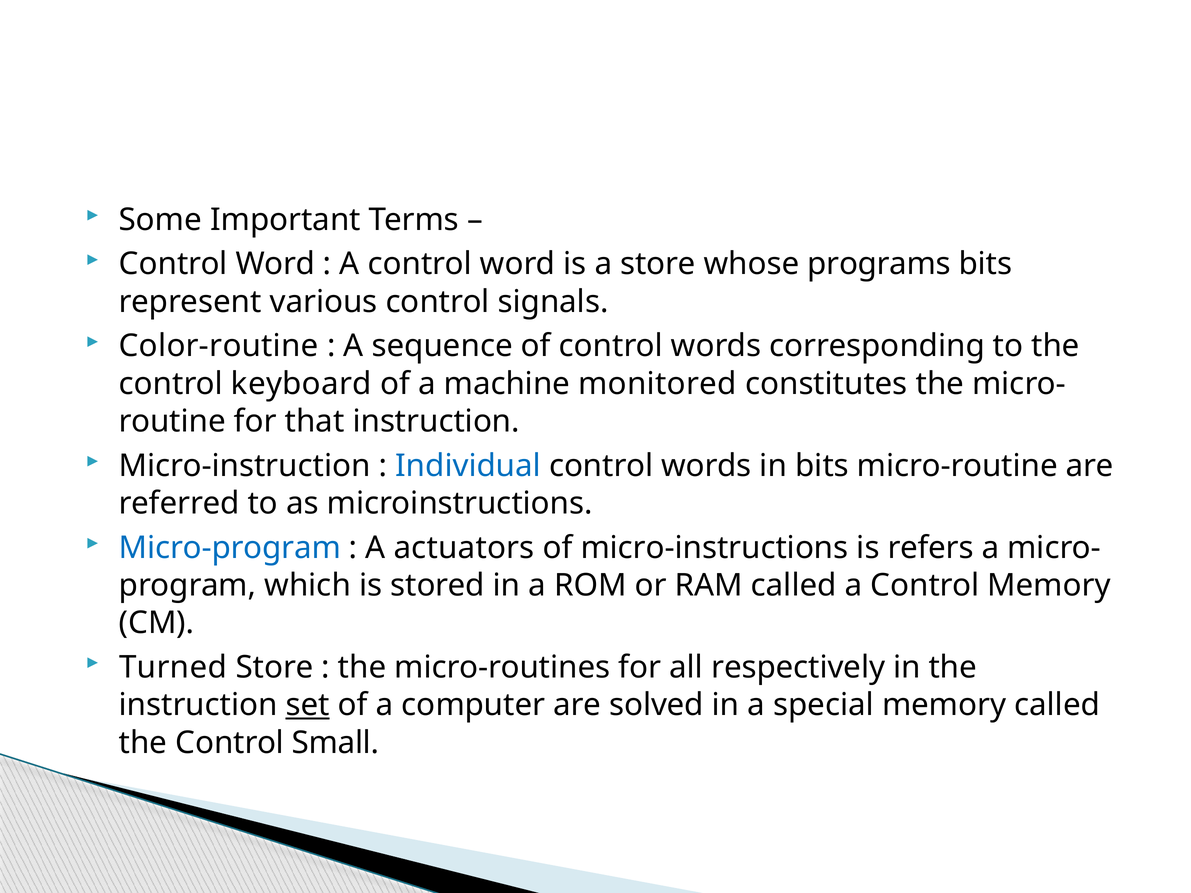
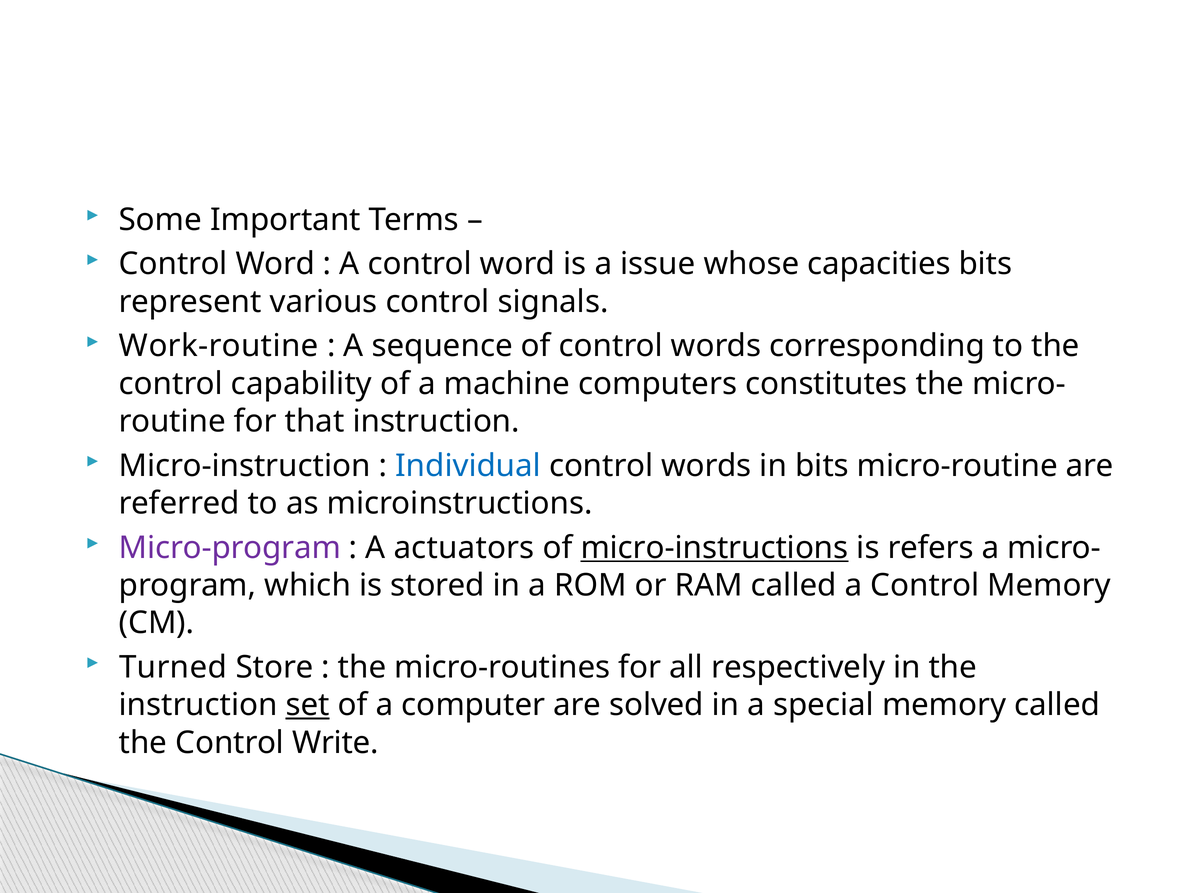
a store: store -> issue (658, 264)
programs: programs -> capacities (879, 264)
Color-routine: Color-routine -> Work-routine (219, 346)
keyboard: keyboard -> capability (301, 384)
monitored: monitored -> computers (658, 384)
Micro-program colour: blue -> purple (230, 548)
micro-instructions underline: none -> present (714, 548)
Small: Small -> Write (335, 743)
